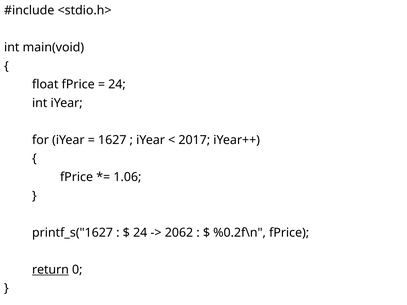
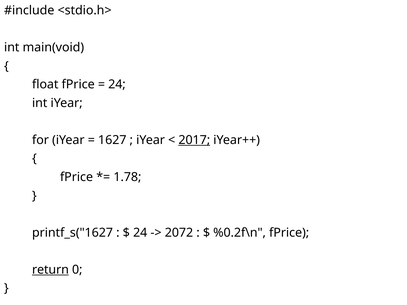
2017 underline: none -> present (194, 140)
1.06: 1.06 -> 1.78 (127, 177)
2062: 2062 -> 2072 (179, 233)
